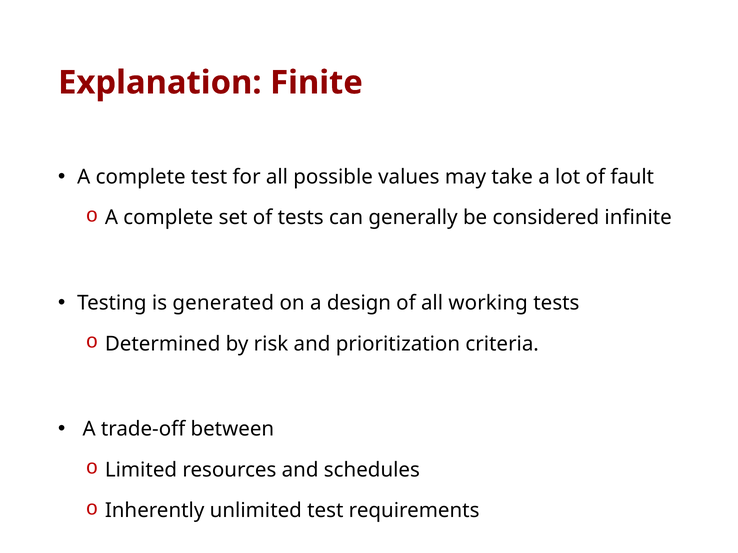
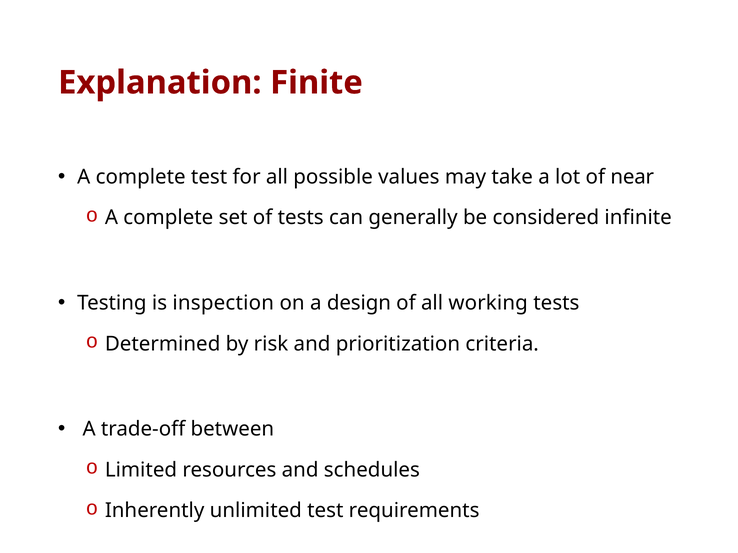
fault: fault -> near (632, 177)
generated: generated -> inspection (223, 303)
